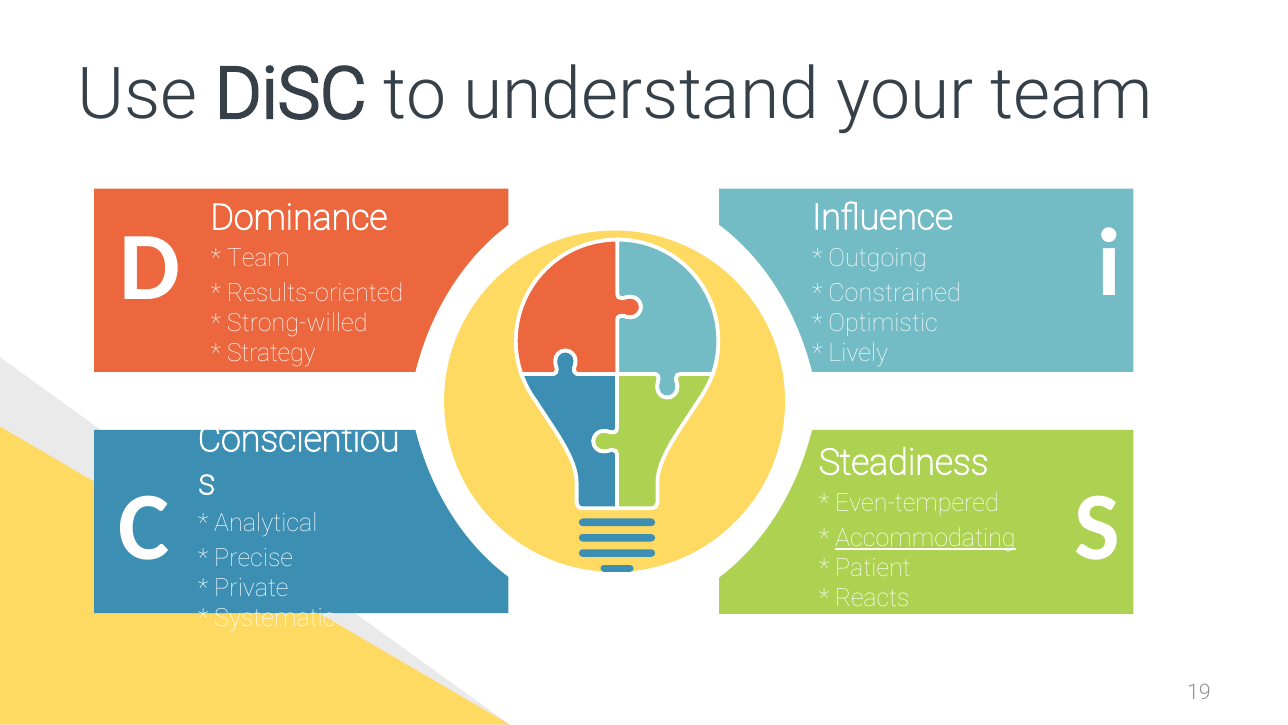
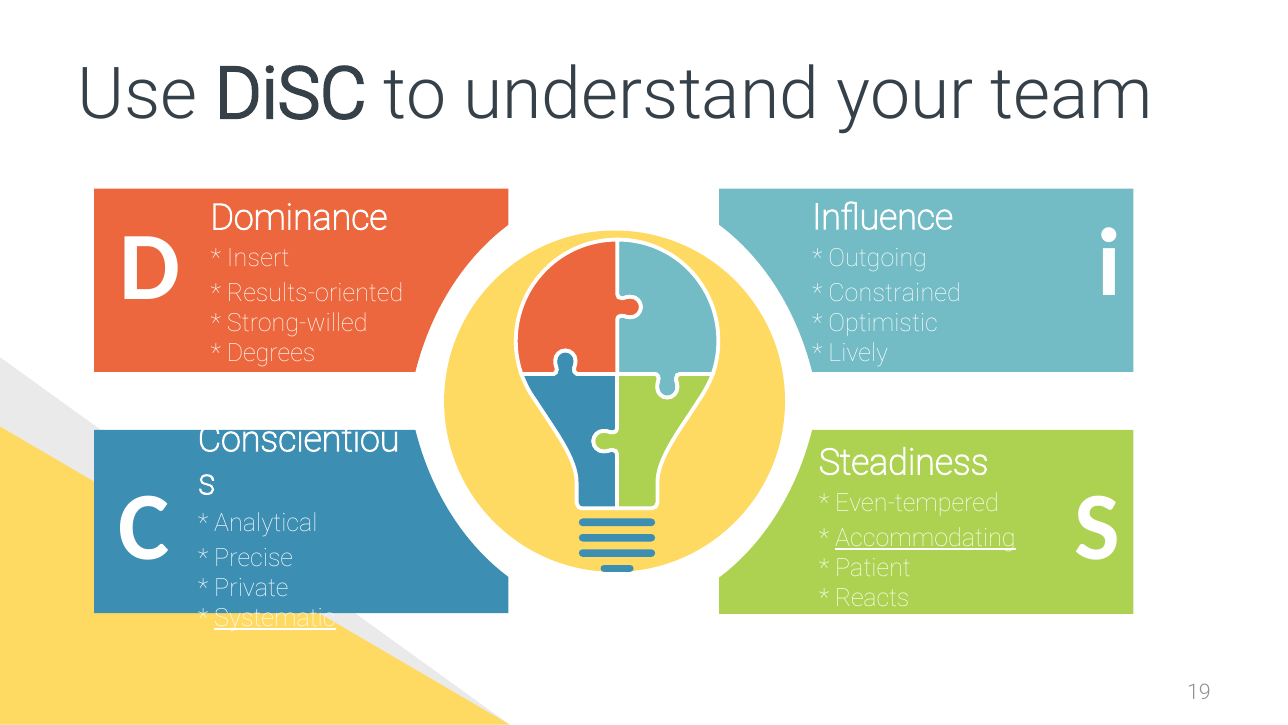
Team: Team -> Insert (258, 258)
Strategy: Strategy -> Degrees (271, 353)
Systematic underline: none -> present (275, 618)
